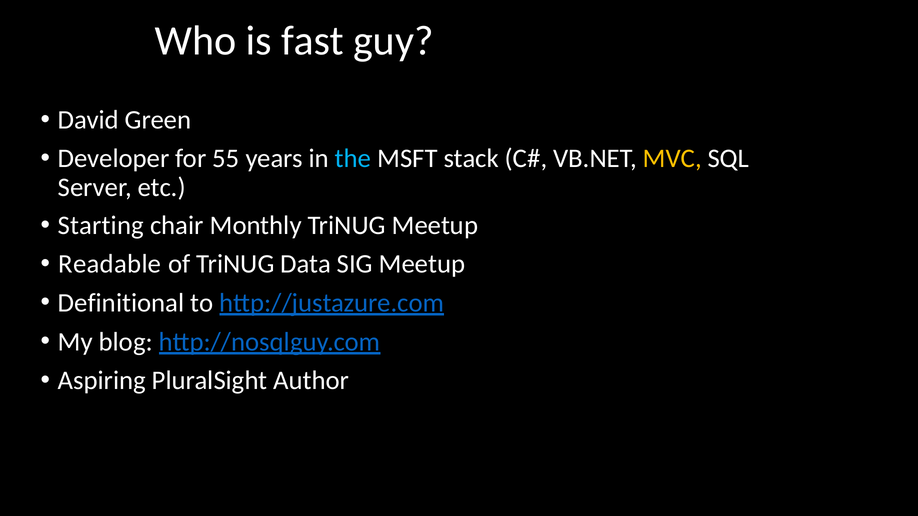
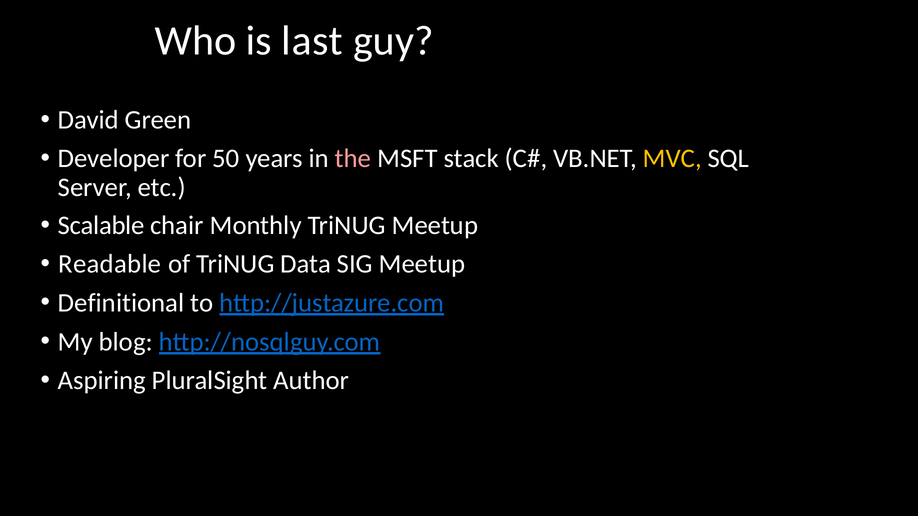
fast: fast -> last (312, 41)
55: 55 -> 50 (226, 158)
the colour: light blue -> pink (353, 158)
Starting: Starting -> Scalable (101, 226)
